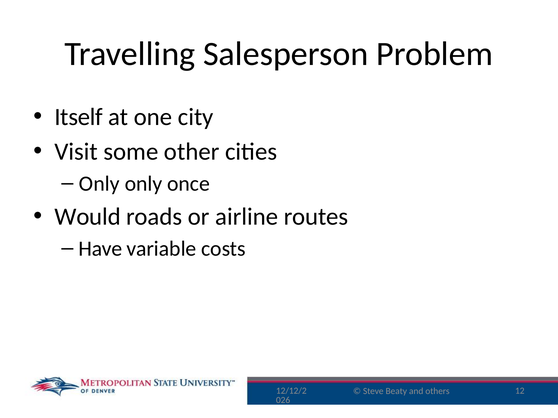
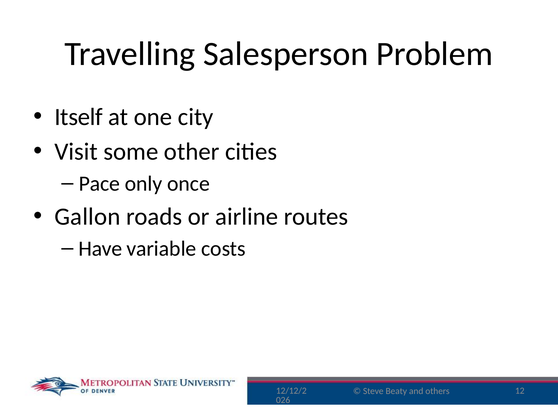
Only: Only -> Pace (99, 184)
Would: Would -> Gallon (87, 217)
